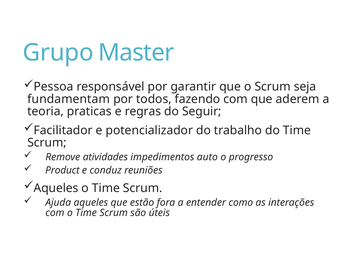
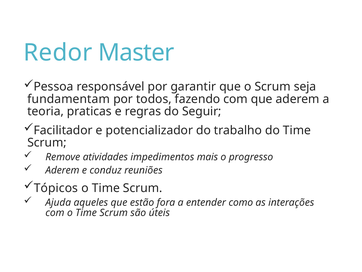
Grupo: Grupo -> Redor (58, 52)
auto: auto -> mais (207, 157)
Product: Product -> Aderem (62, 170)
Aqueles: Aqueles -> Tópicos (56, 188)
